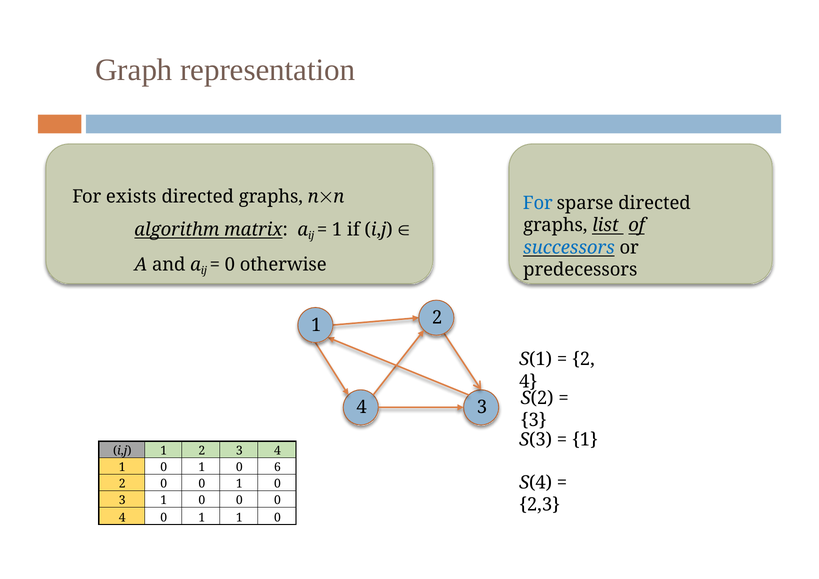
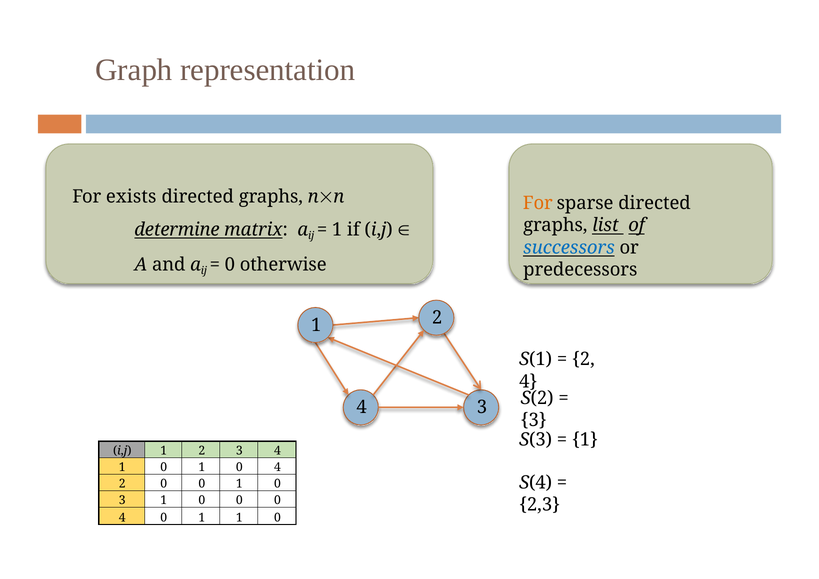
For colour: blue -> orange (538, 203)
algorithm: algorithm -> determine (177, 229)
1 0 6: 6 -> 4 (277, 467)
